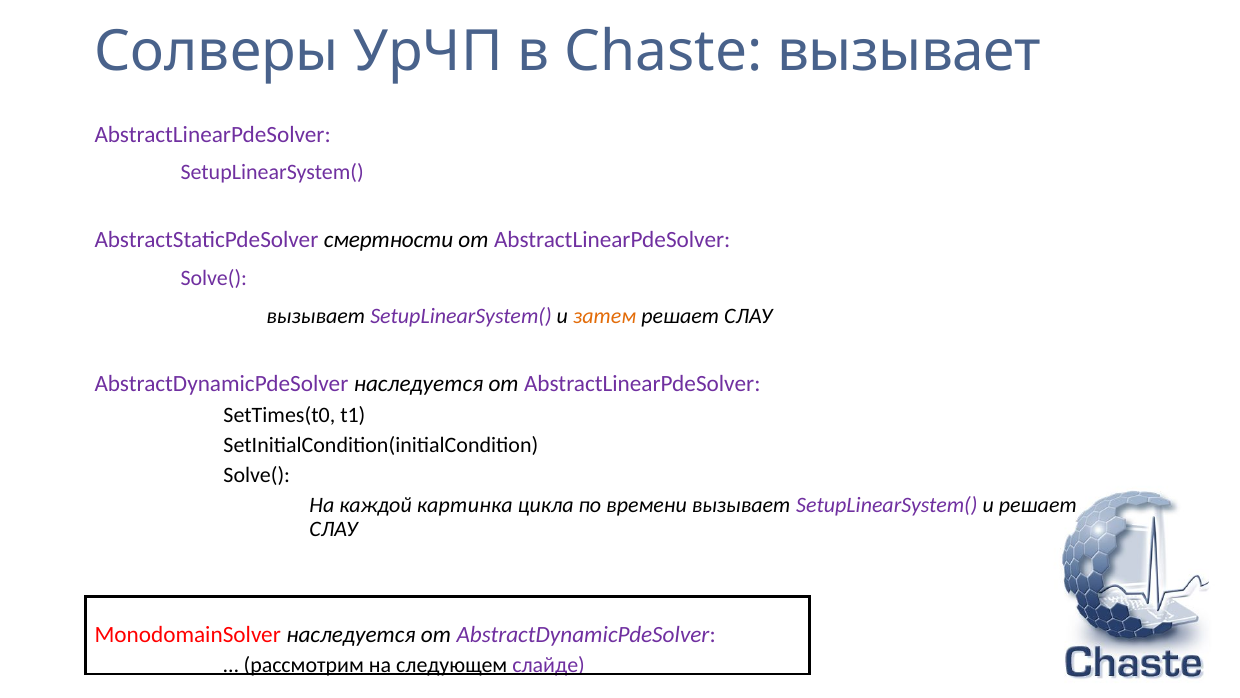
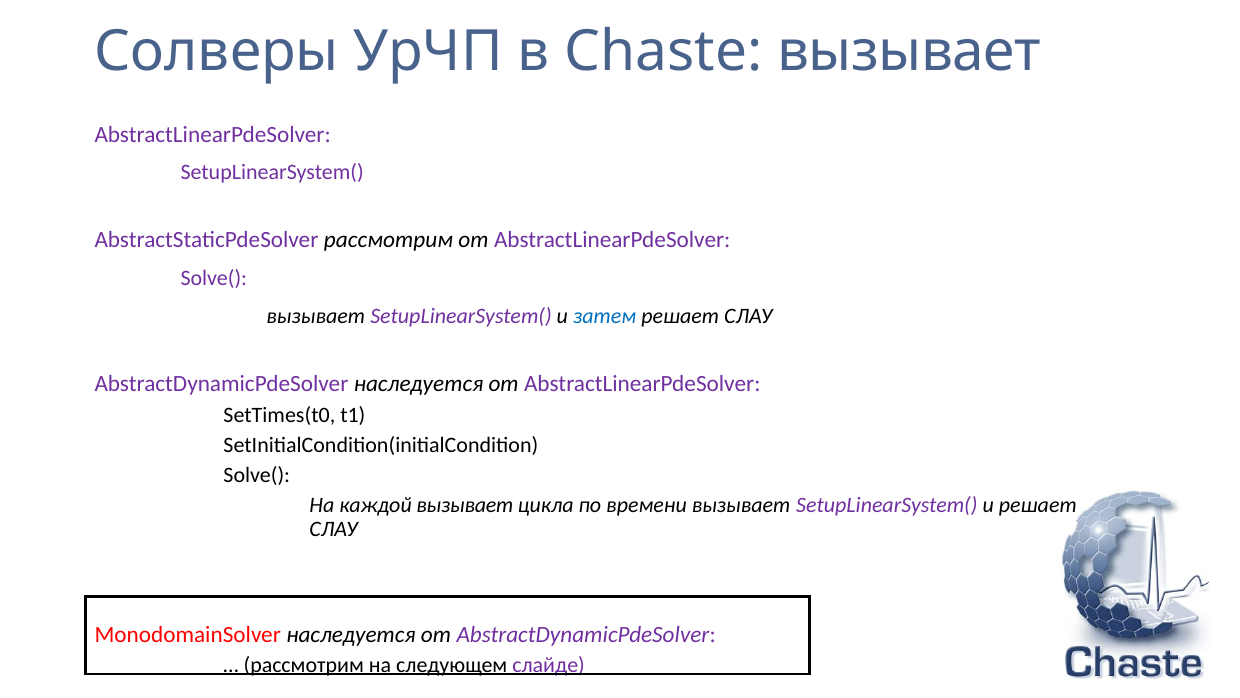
AbstractStaticPdeSolver смертности: смертности -> рассмотрим (388, 239)
затем colour: orange -> blue (605, 316)
каждой картинка: картинка -> вызывает (465, 505)
